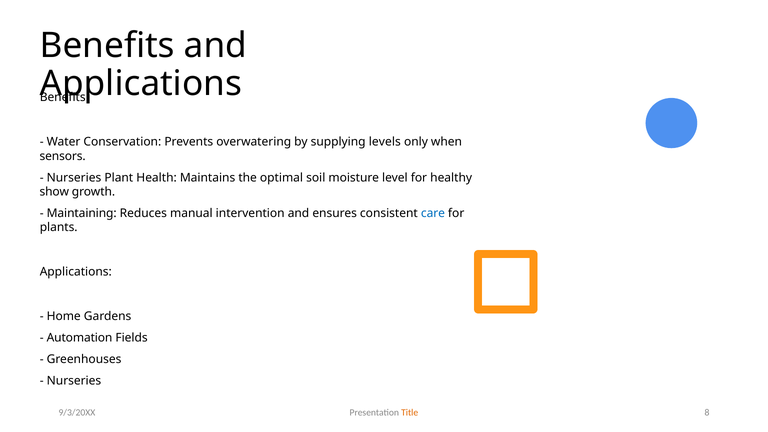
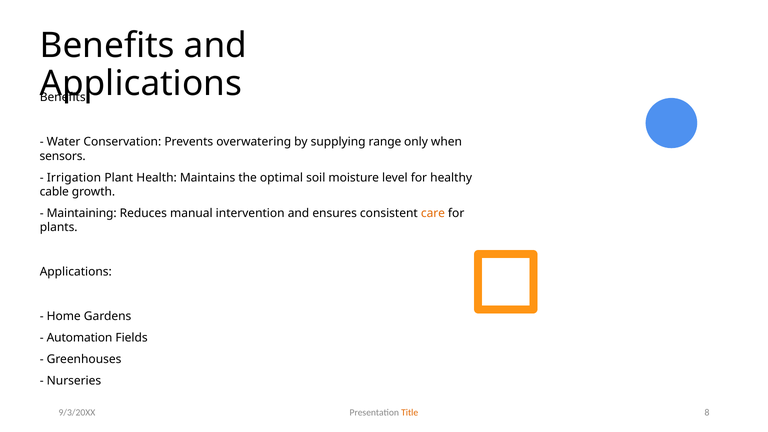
levels: levels -> range (385, 142)
Nurseries: Nurseries -> Irrigation (74, 178)
show: show -> cable (54, 192)
care colour: blue -> orange (433, 213)
